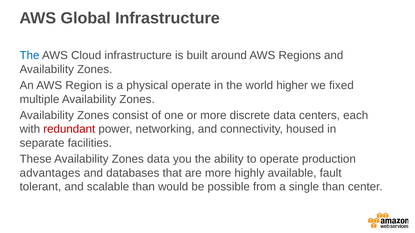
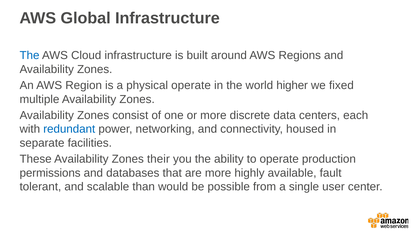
redundant colour: red -> blue (69, 129)
Zones data: data -> their (158, 159)
advantages: advantages -> permissions (50, 173)
single than: than -> user (333, 187)
